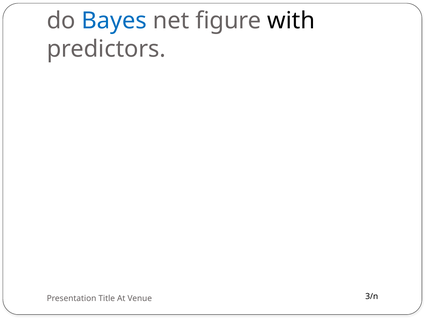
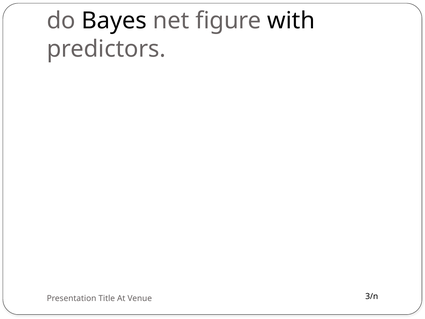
Bayes colour: blue -> black (114, 21)
